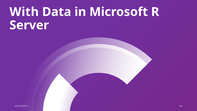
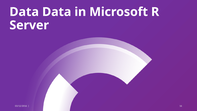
With: With -> Data (24, 12)
